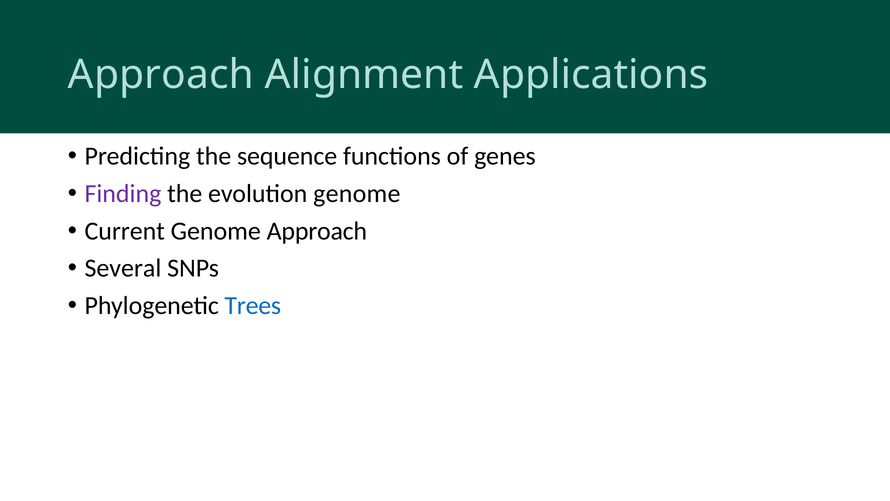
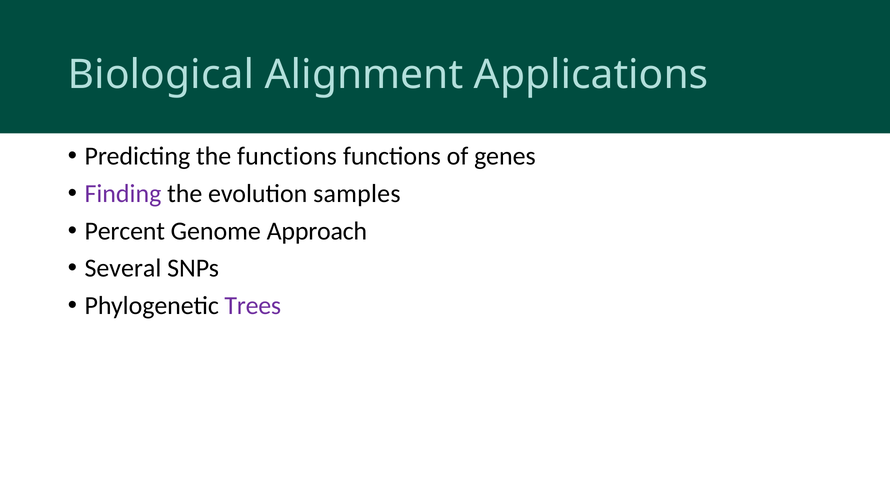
Approach: Approach -> Biological (161, 75)
the sequence: sequence -> functions (287, 156)
evolution genome: genome -> samples (357, 193)
Current: Current -> Percent (125, 231)
Trees colour: blue -> purple (253, 305)
